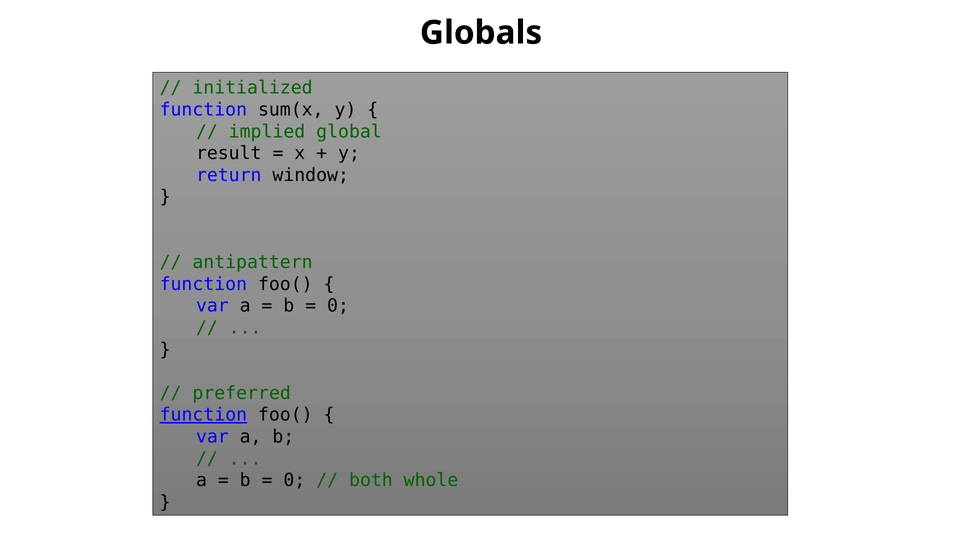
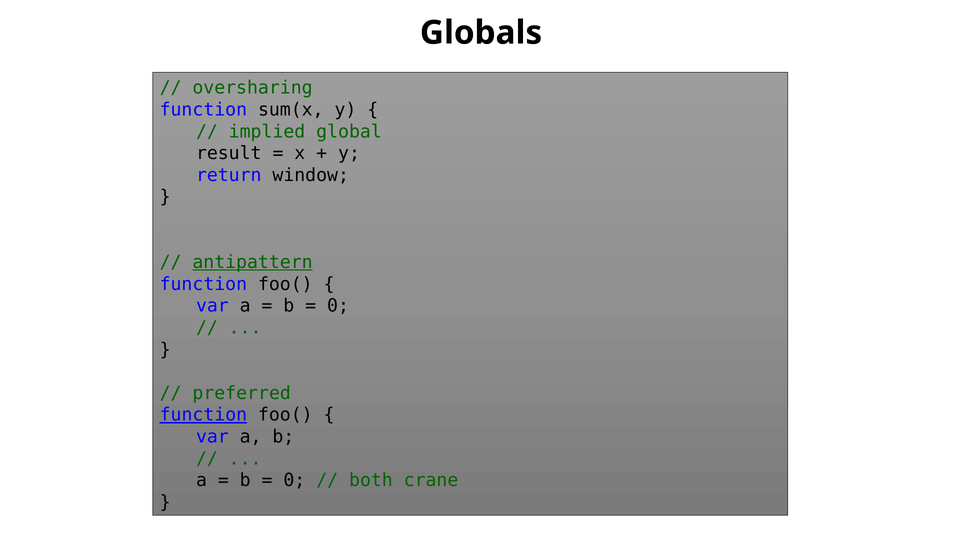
initialized: initialized -> oversharing (253, 88)
antipattern underline: none -> present (253, 262)
whole: whole -> crane (431, 480)
